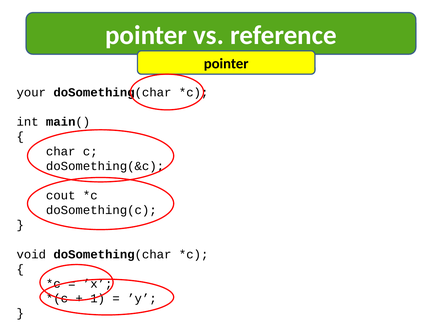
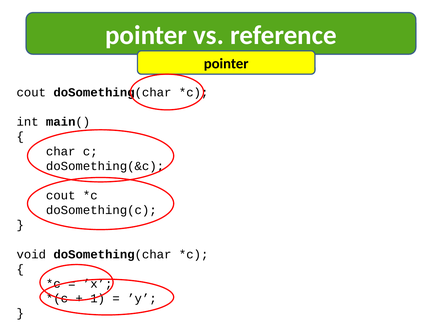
your: your -> cout (31, 93)
